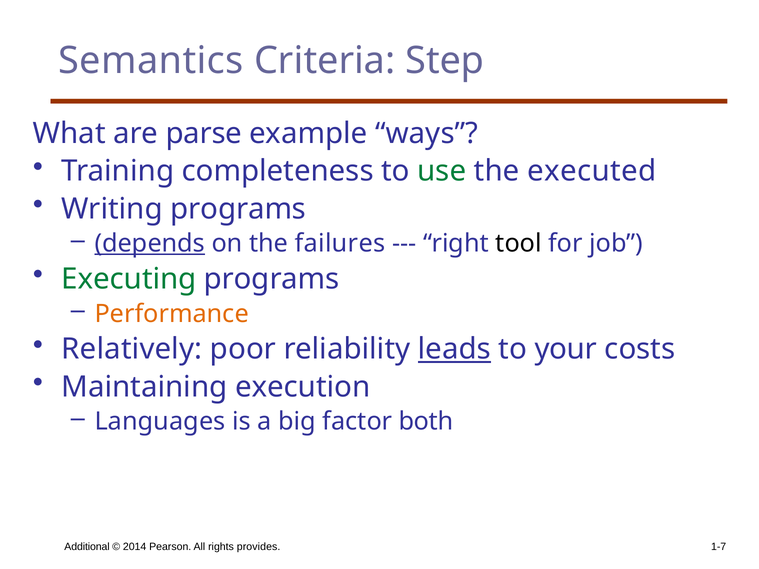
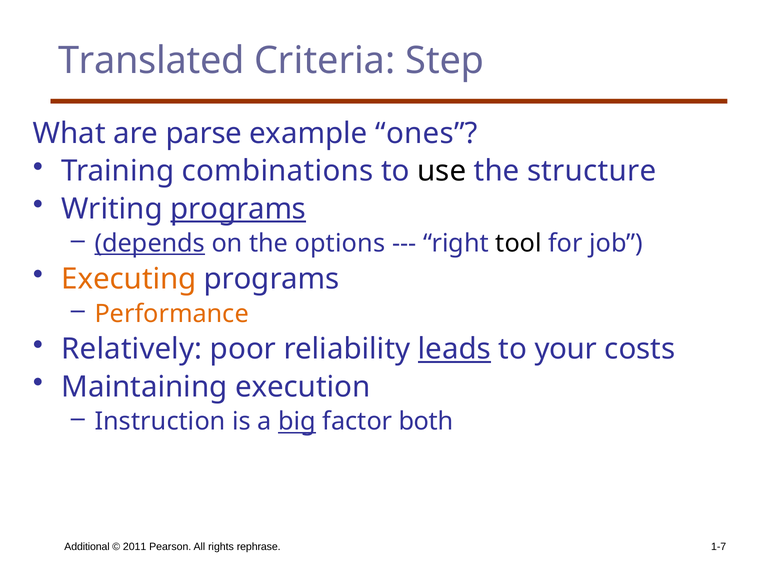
Semantics: Semantics -> Translated (151, 61)
ways: ways -> ones (426, 133)
completeness: completeness -> combinations (278, 171)
use colour: green -> black (442, 171)
executed: executed -> structure (592, 171)
programs underline: none -> present (238, 209)
failures: failures -> options (340, 244)
Executing colour: green -> orange (129, 279)
Languages: Languages -> Instruction (160, 422)
big underline: none -> present (297, 422)
2014: 2014 -> 2011 (135, 547)
provides: provides -> rephrase (259, 547)
